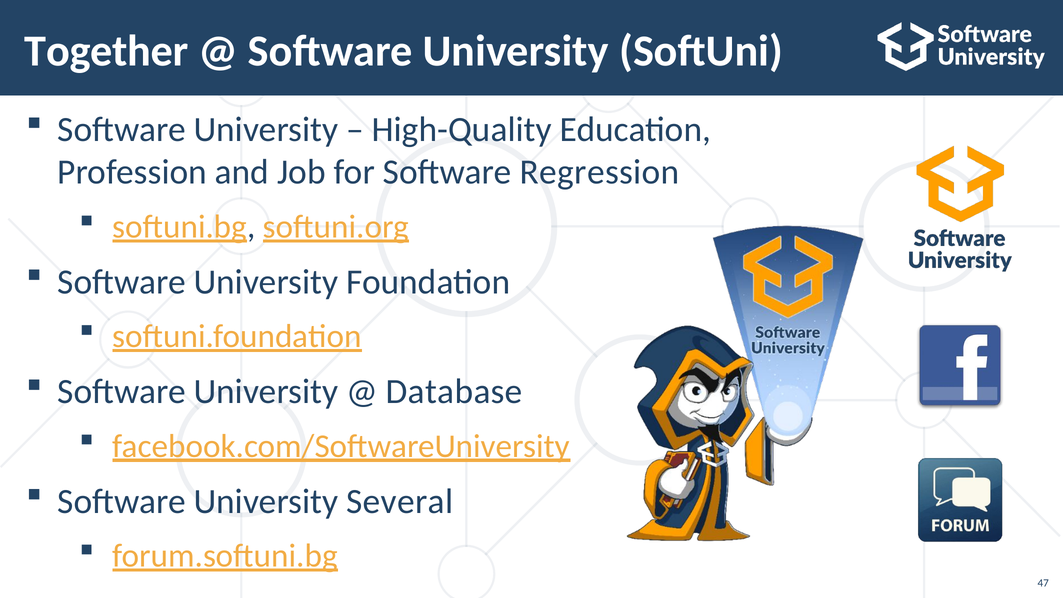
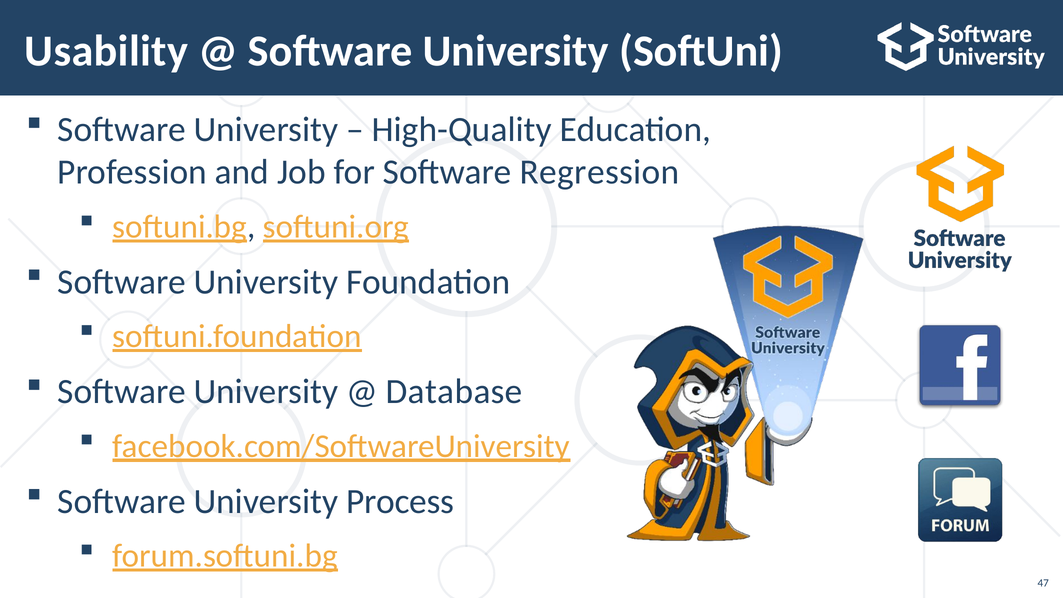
Together: Together -> Usability (106, 51)
Several: Several -> Process (400, 501)
